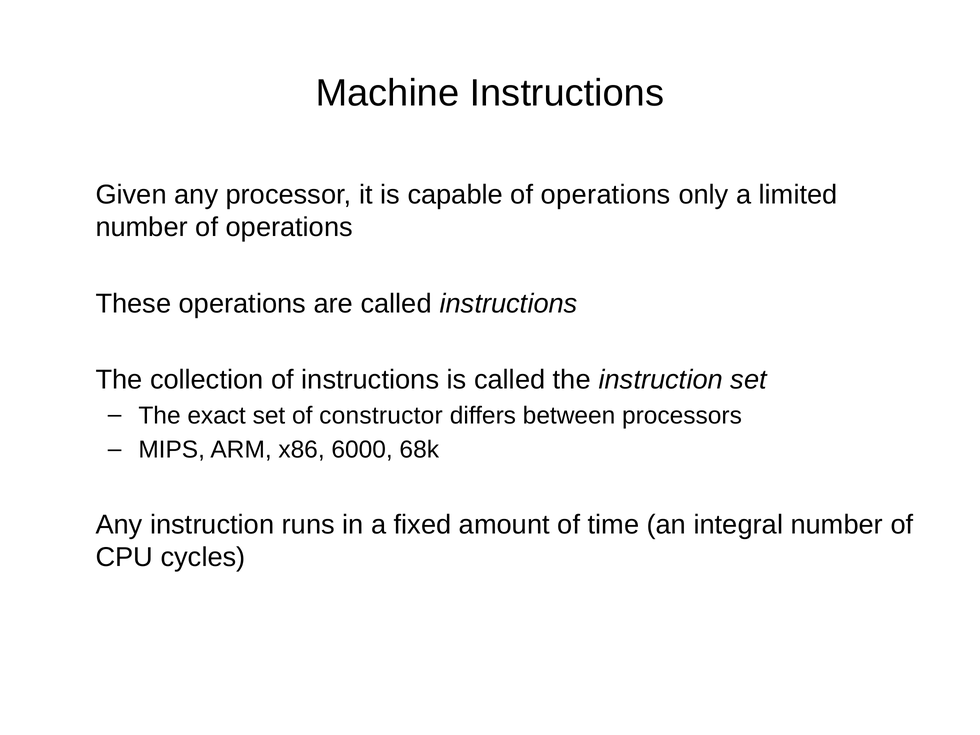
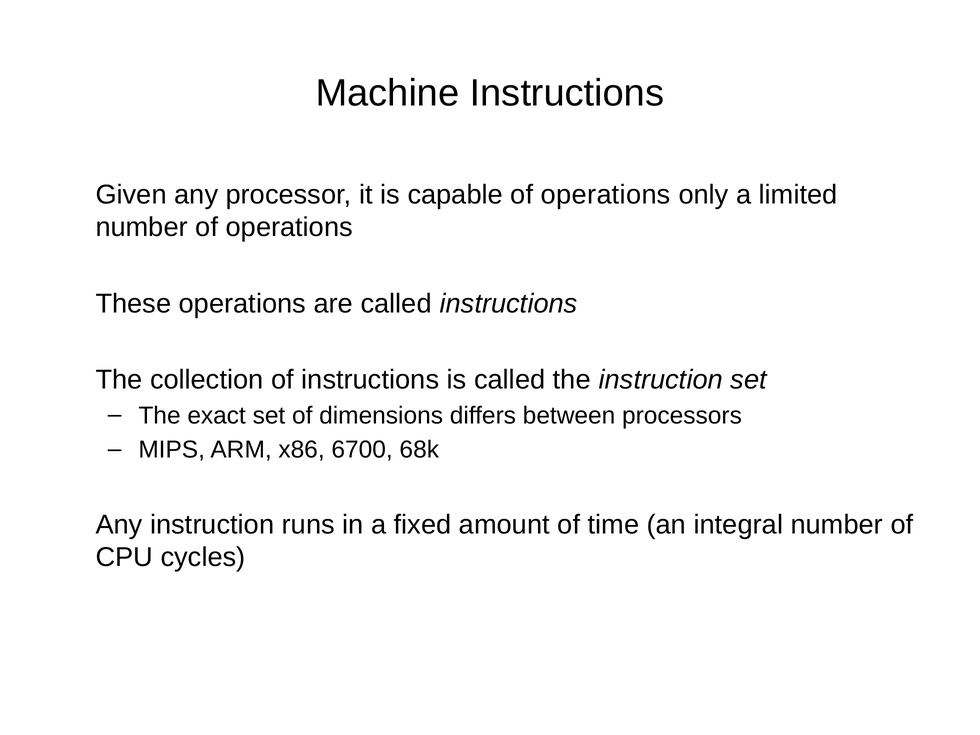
constructor: constructor -> dimensions (381, 416)
6000: 6000 -> 6700 (362, 450)
